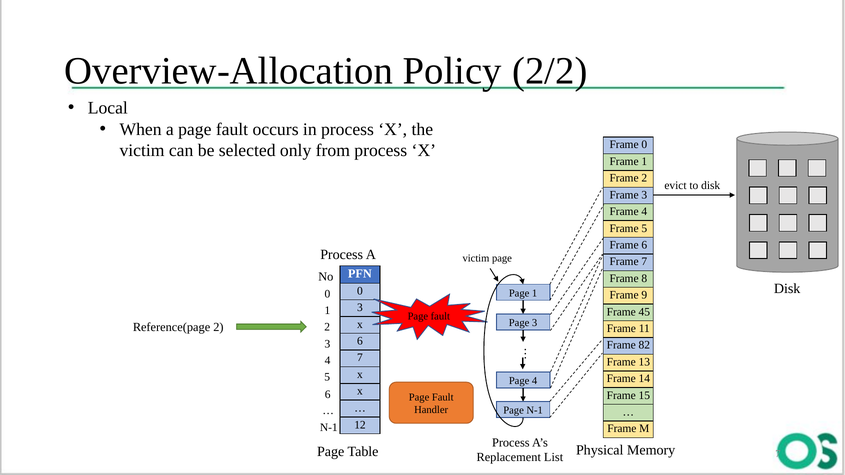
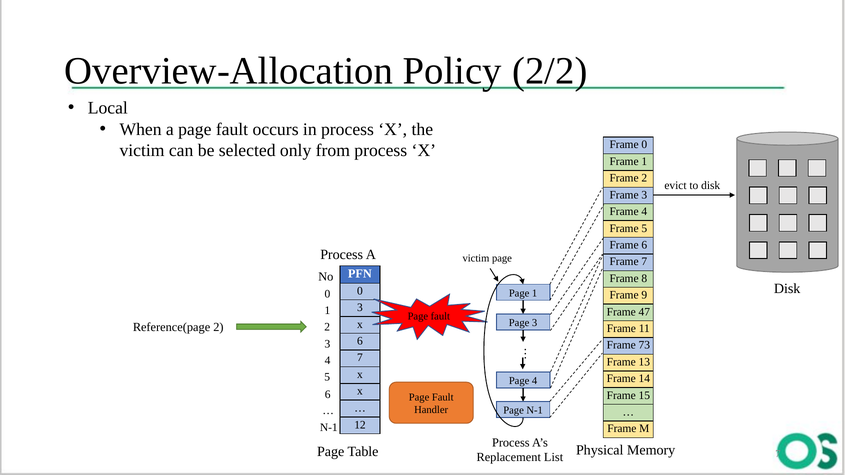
45: 45 -> 47 (644, 312)
82: 82 -> 73 (644, 345)
